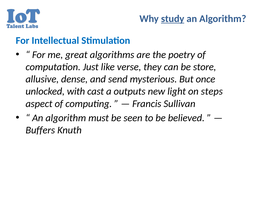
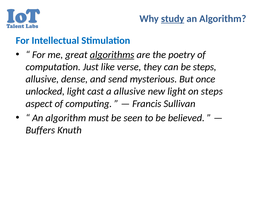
algorithms underline: none -> present (112, 55)
be store: store -> steps (205, 67)
unlocked with: with -> light (76, 91)
a outputs: outputs -> allusive (130, 91)
